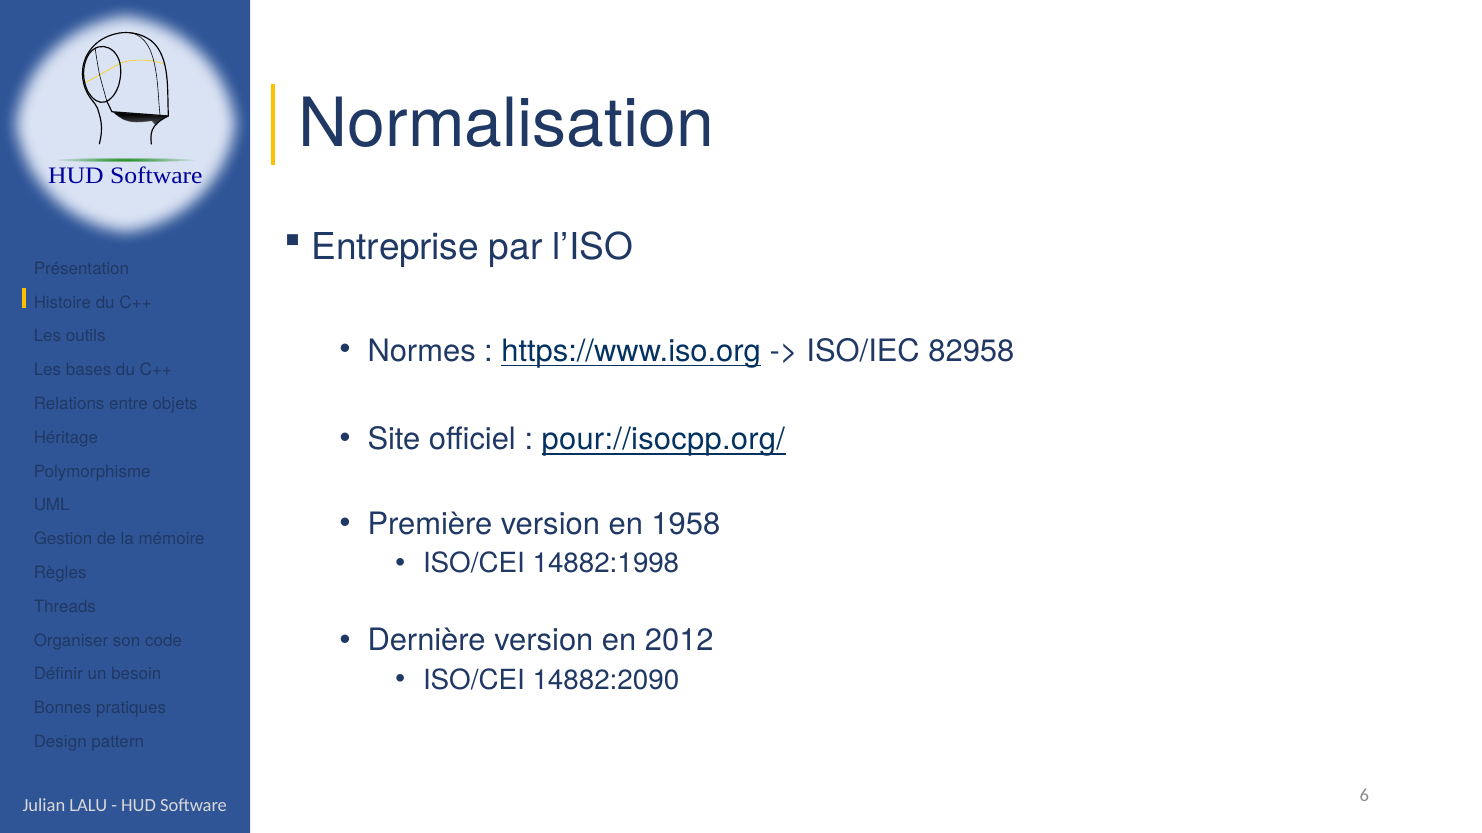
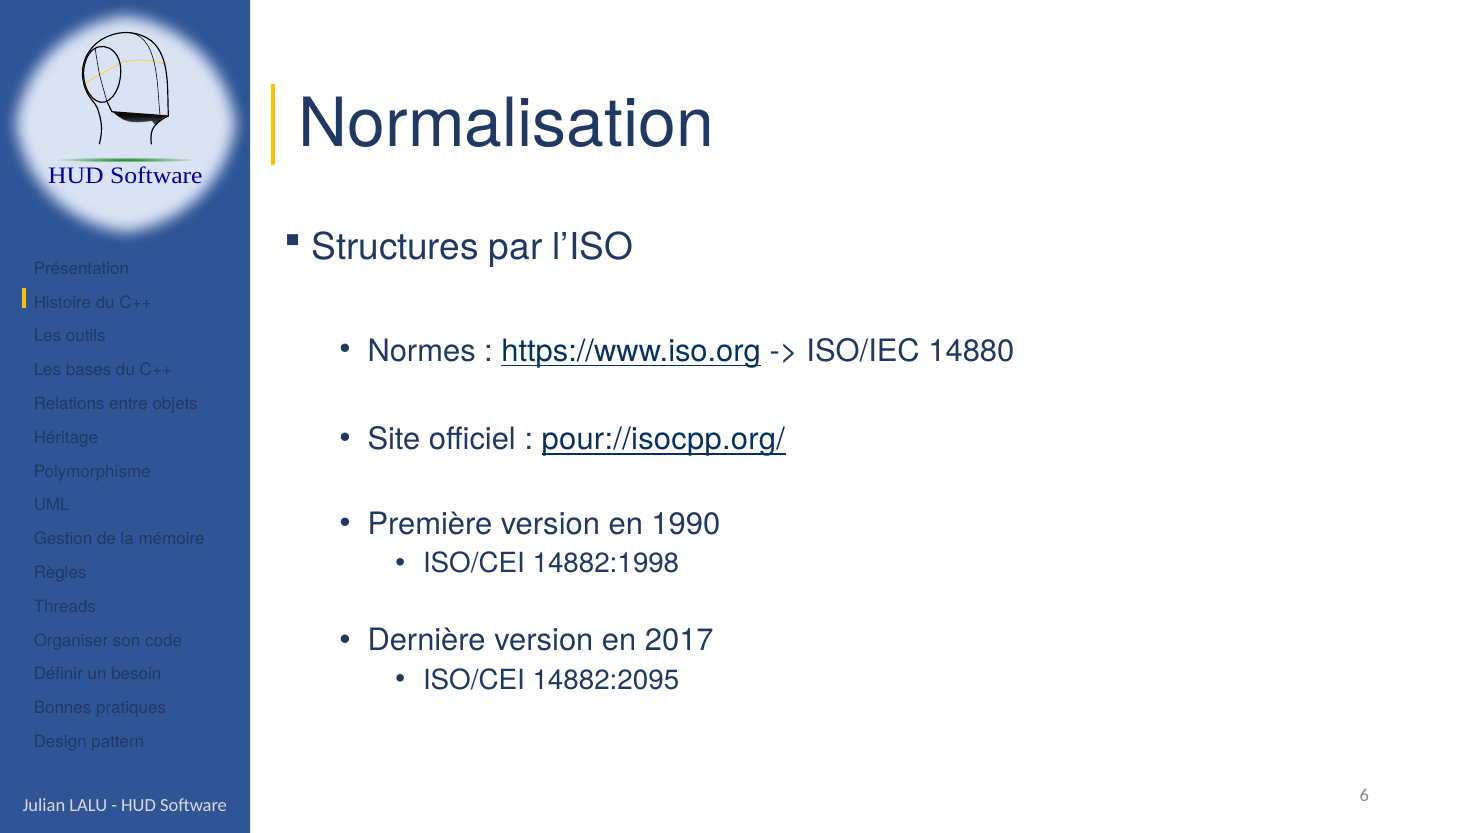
Entreprise: Entreprise -> Structures (395, 247)
82958: 82958 -> 14880 (971, 351)
1958: 1958 -> 1990 (686, 524)
2012: 2012 -> 2017 (679, 641)
14882:2090: 14882:2090 -> 14882:2095 (606, 680)
